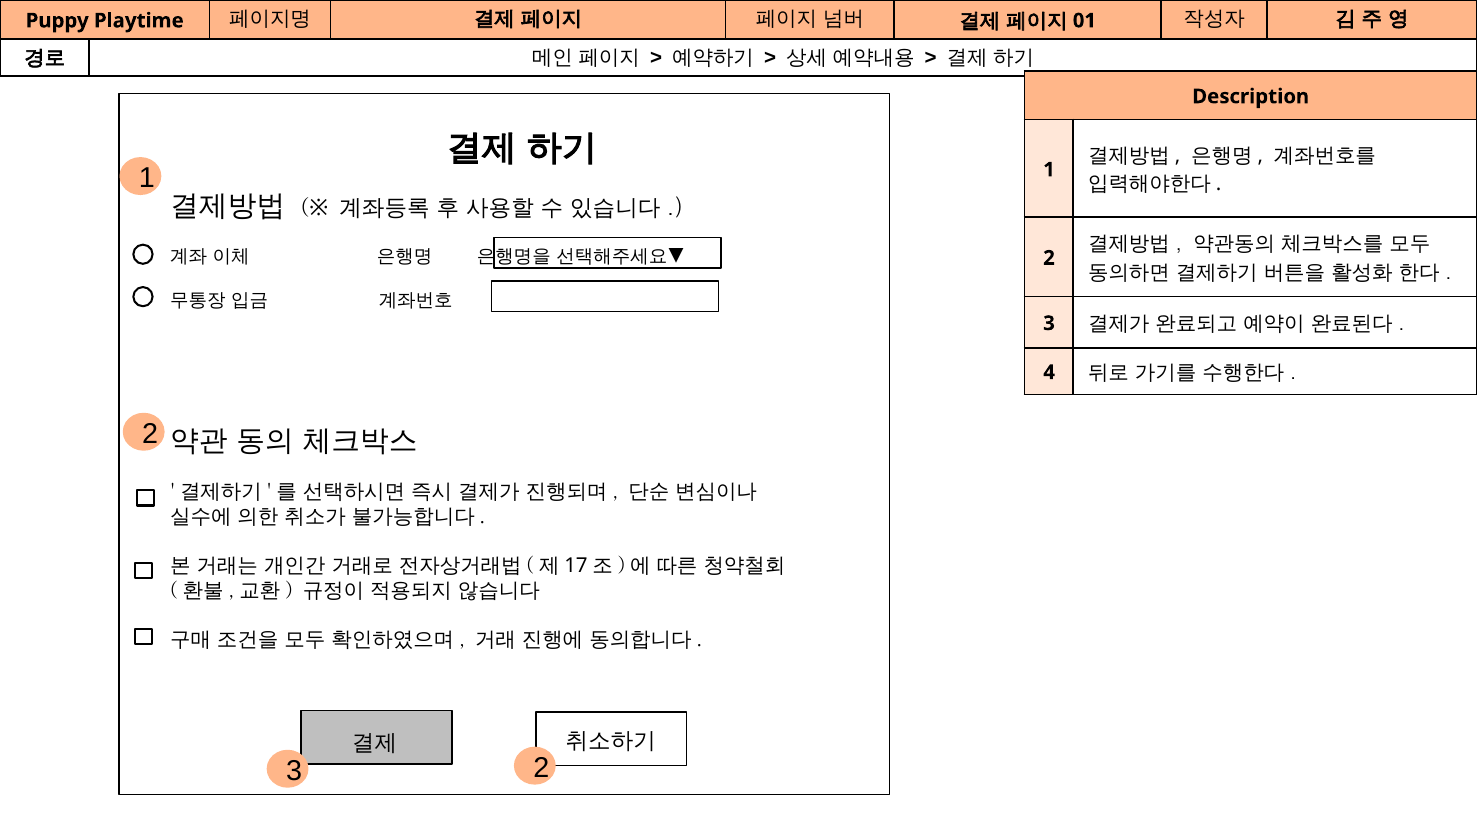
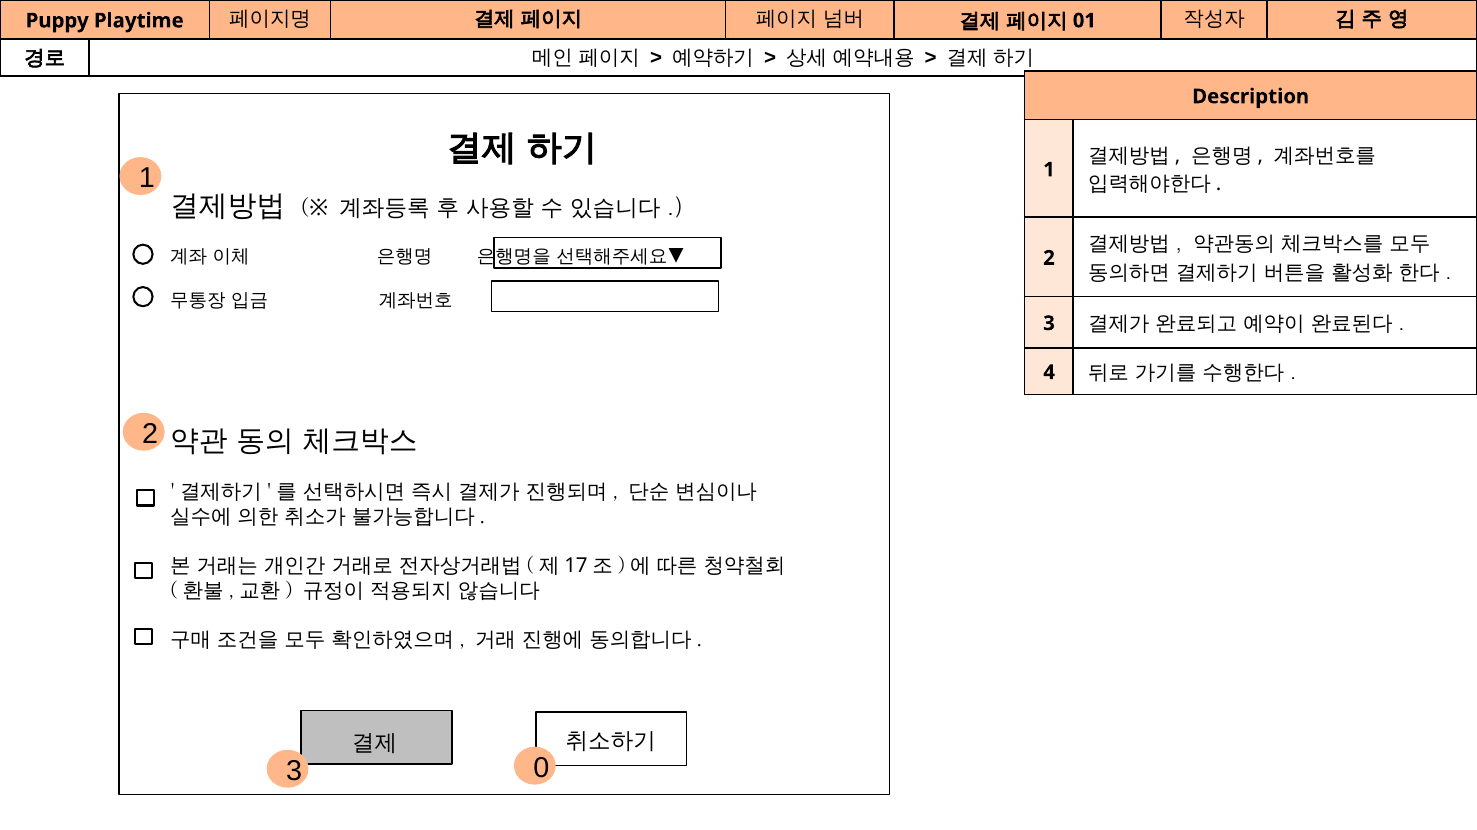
3 2: 2 -> 0 (541, 768)
